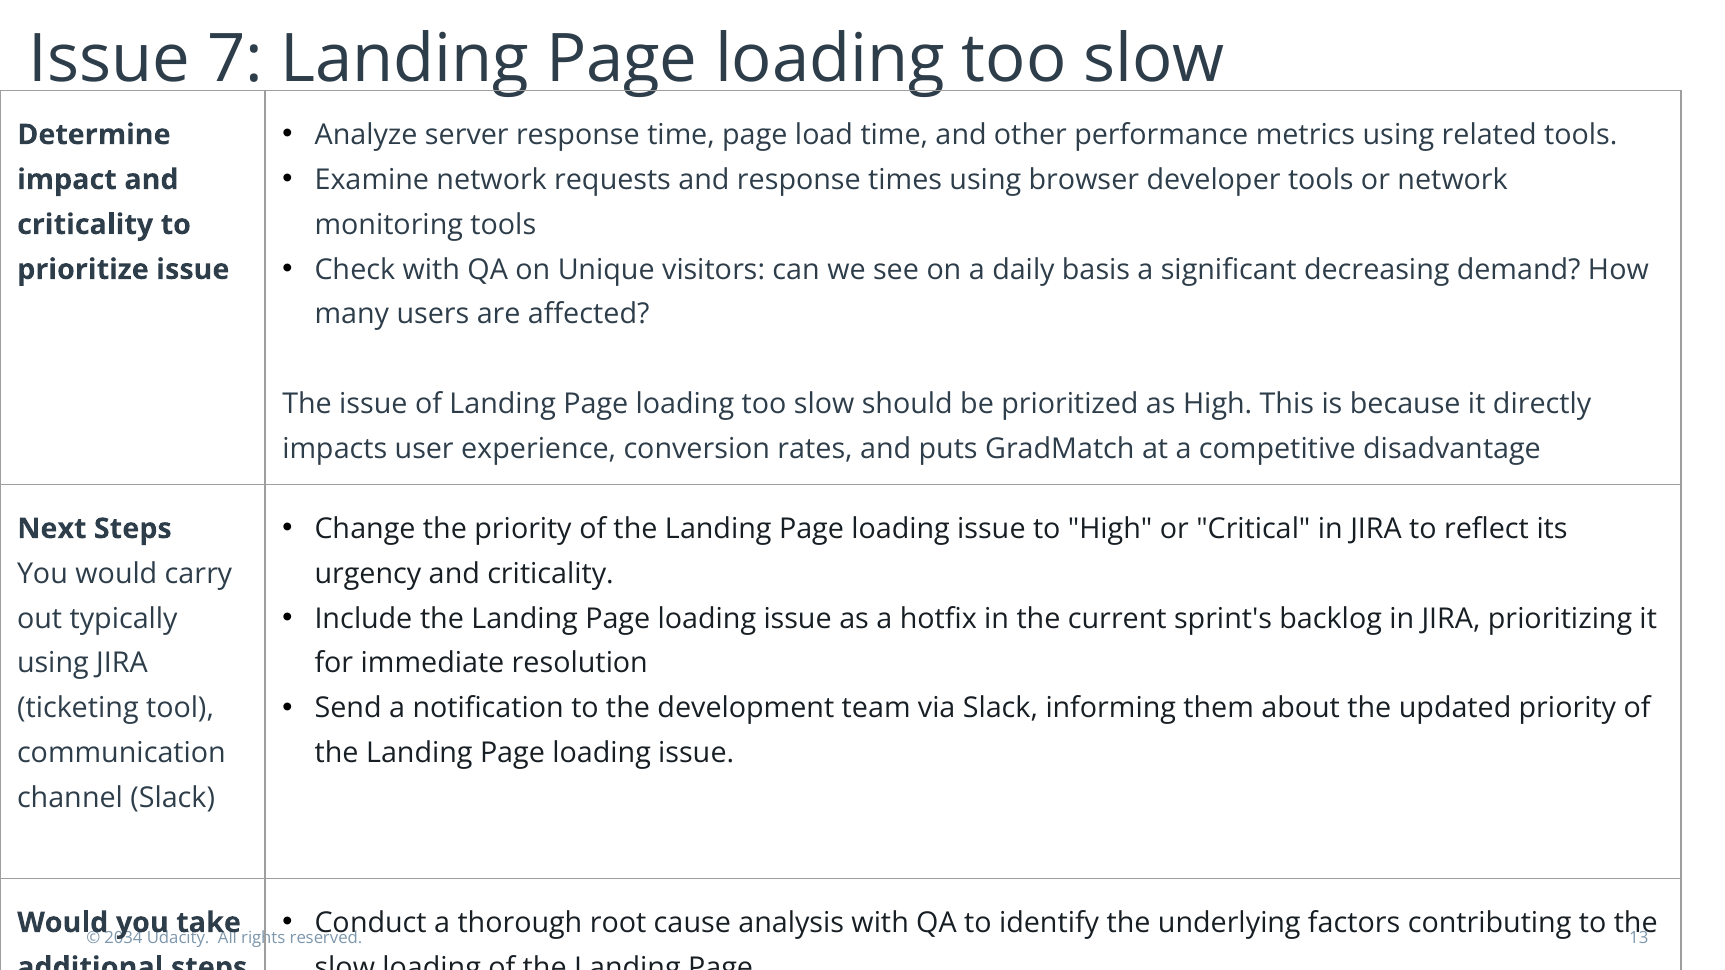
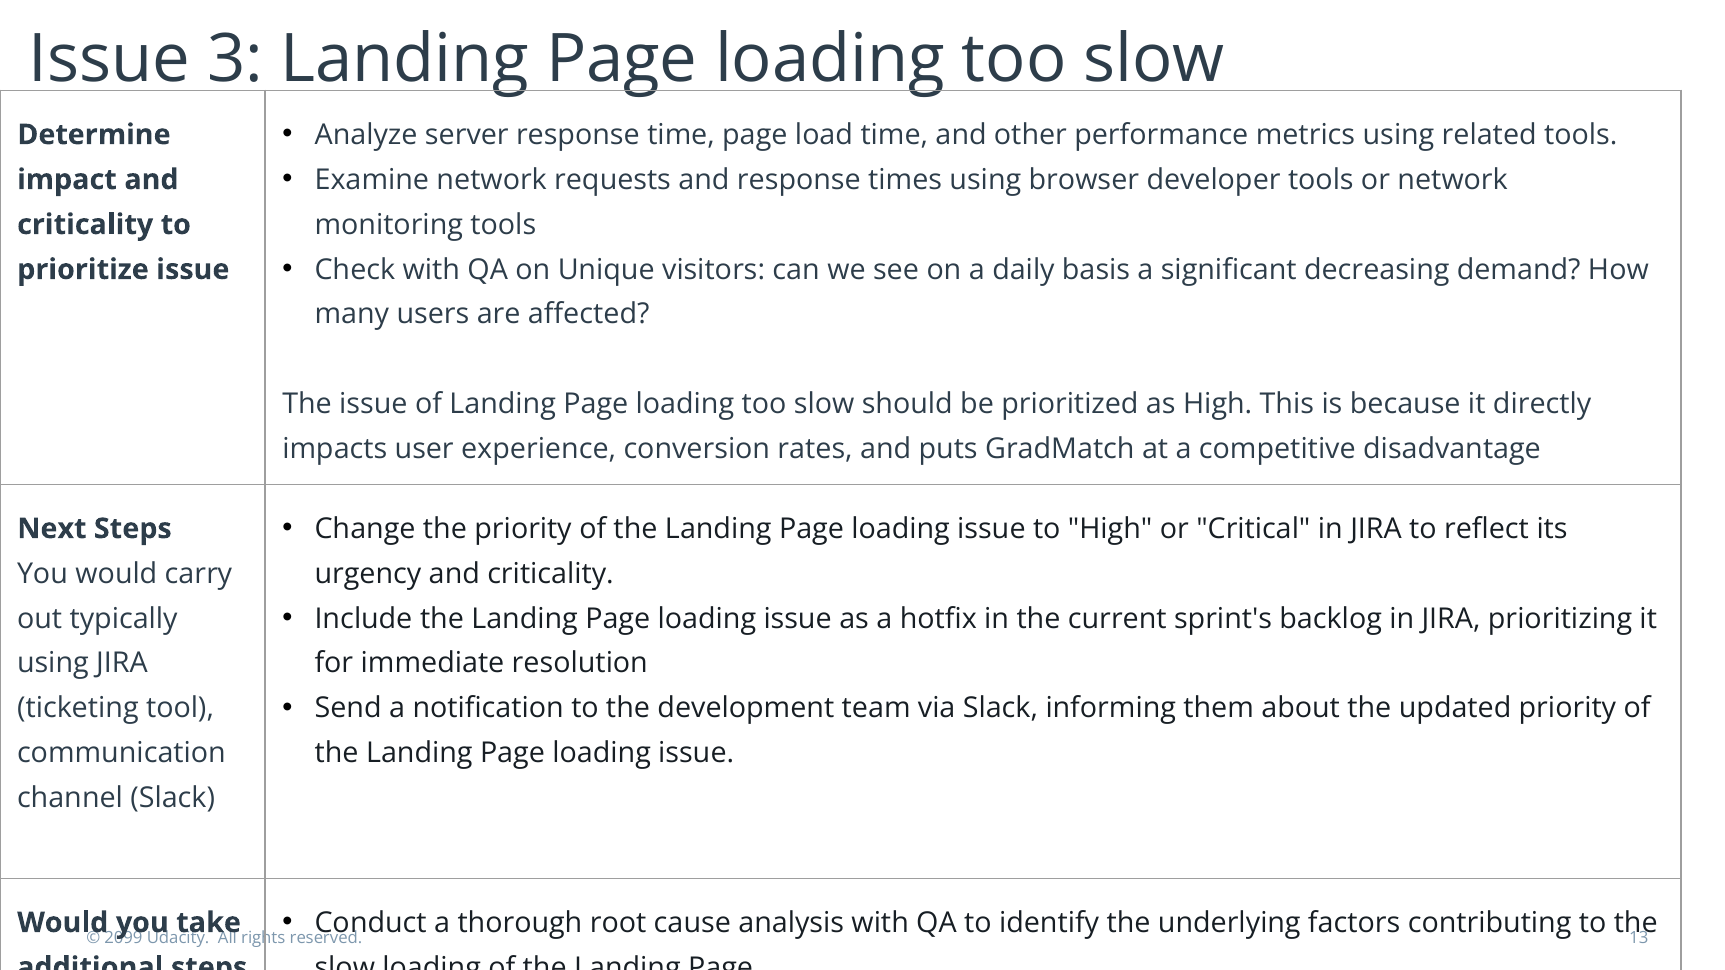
7: 7 -> 3 (235, 59)
2034: 2034 -> 2099 (123, 938)
